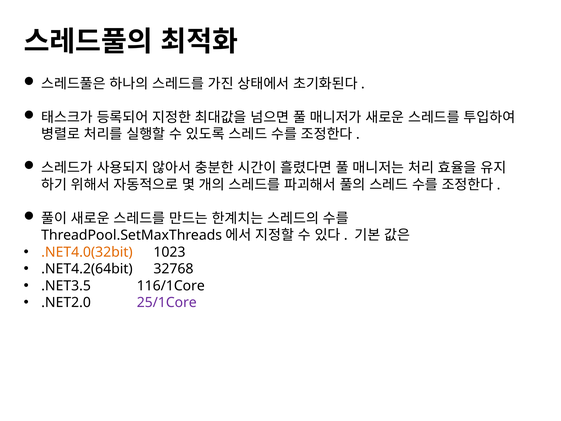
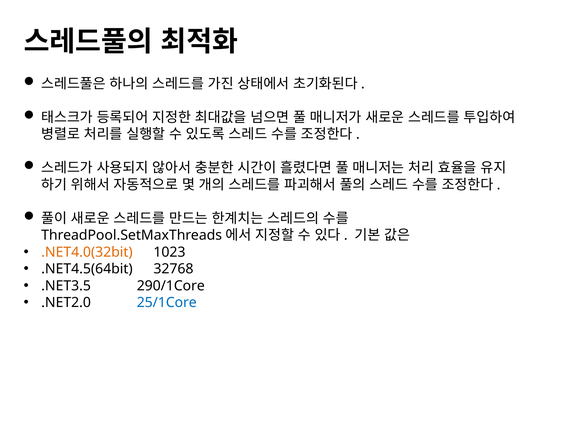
.NET4.2(64bit: .NET4.2(64bit -> .NET4.5(64bit (87, 269)
116/1Core: 116/1Core -> 290/1Core (171, 286)
25/1Core colour: purple -> blue (167, 303)
